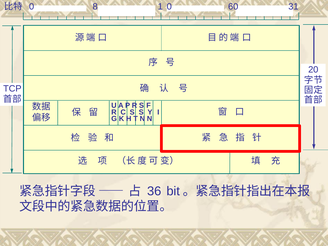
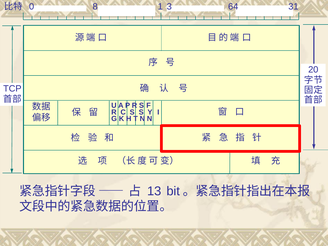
60: 60 -> 64 (233, 7)
8 0: 0 -> 3 (169, 7)
36: 36 -> 13 (154, 191)
